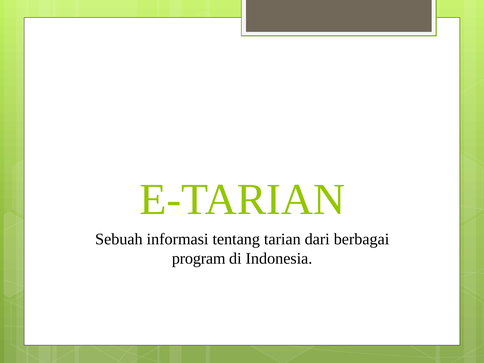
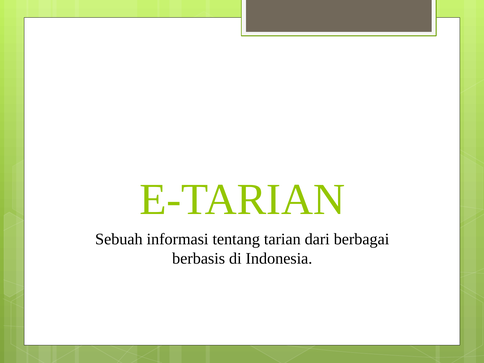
program: program -> berbasis (199, 258)
